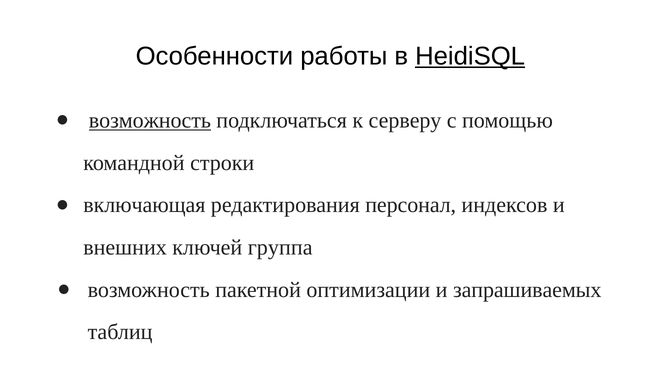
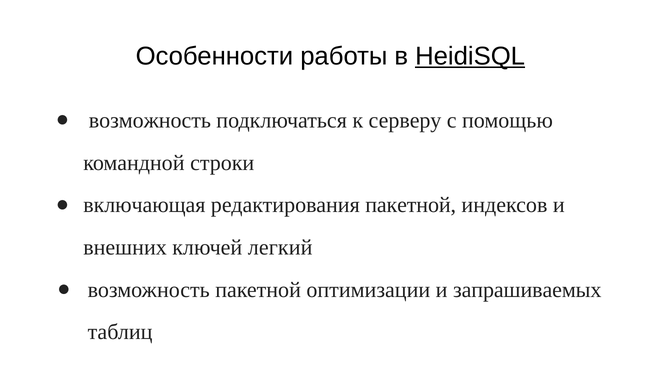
возможность underline: present -> none (150, 121)
редактирования персонал: персонал -> пакетной (411, 205)
группа: группа -> легкий (280, 247)
